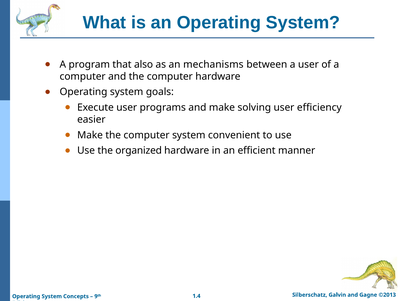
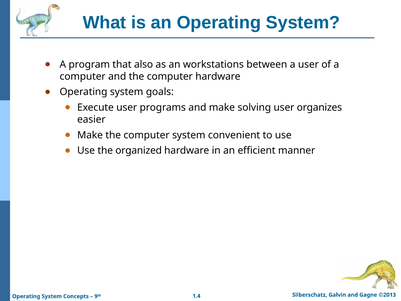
mechanisms: mechanisms -> workstations (213, 64)
efficiency: efficiency -> organizes (319, 107)
